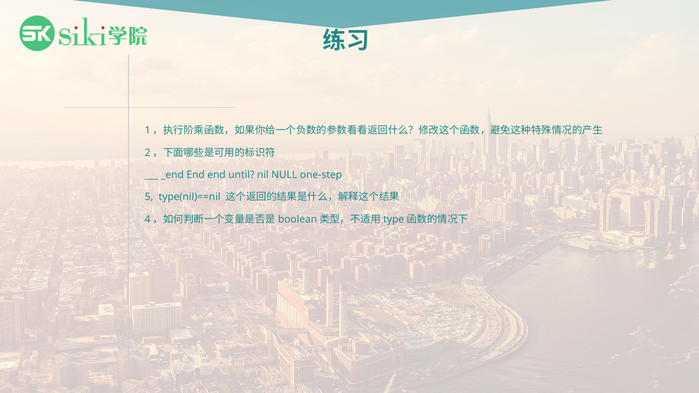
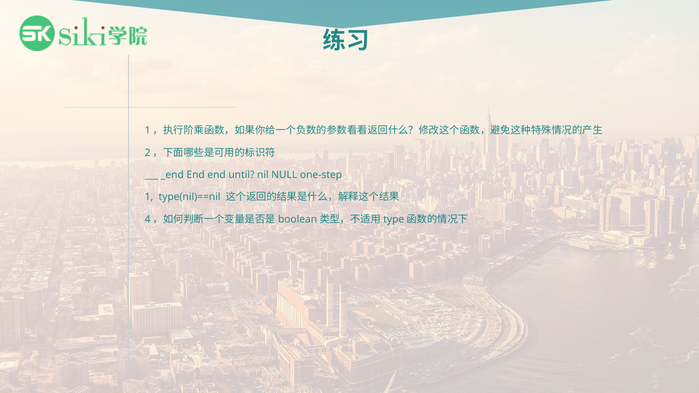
5: 5 -> 1 (149, 197)
